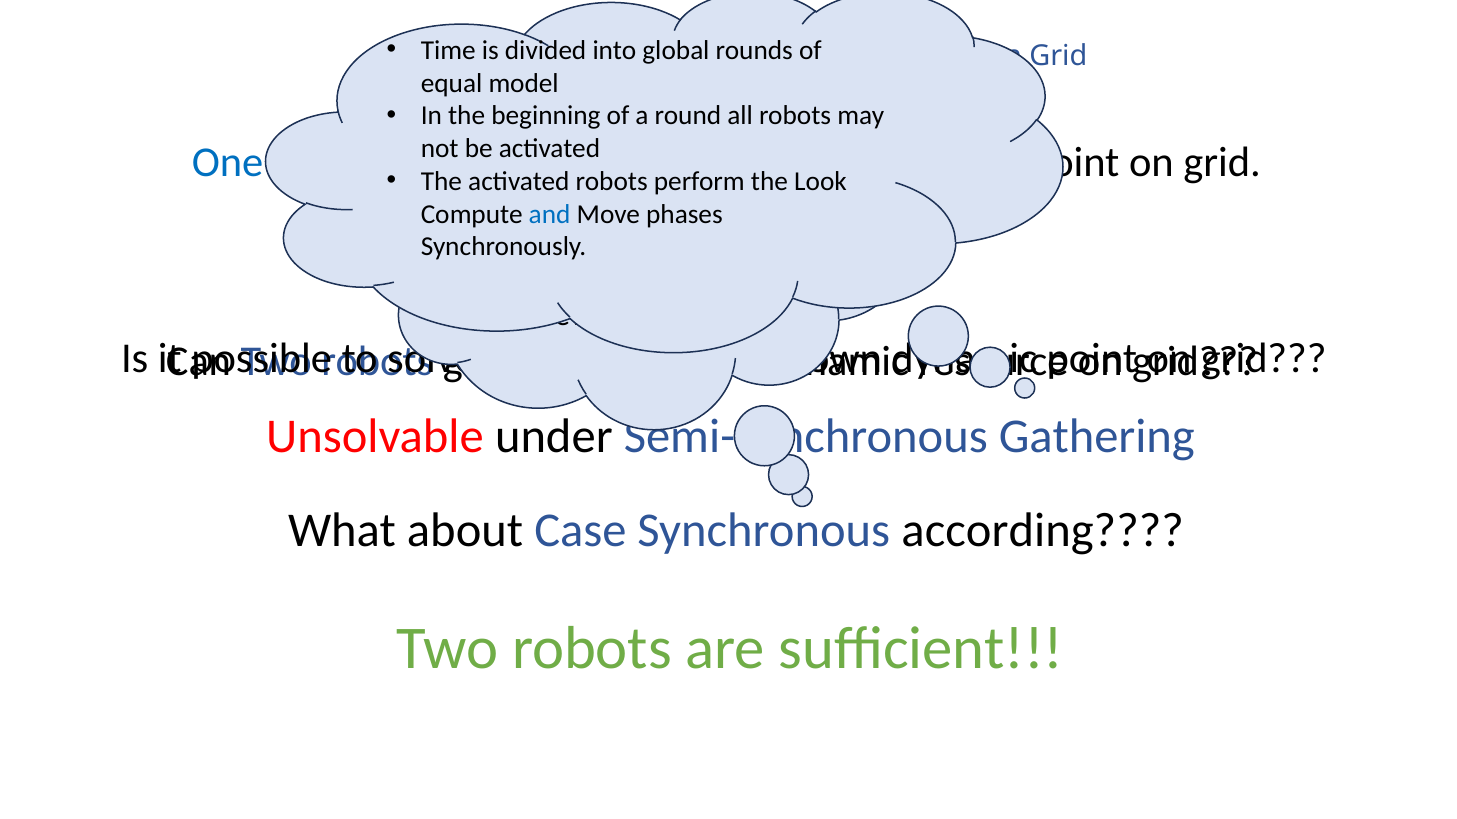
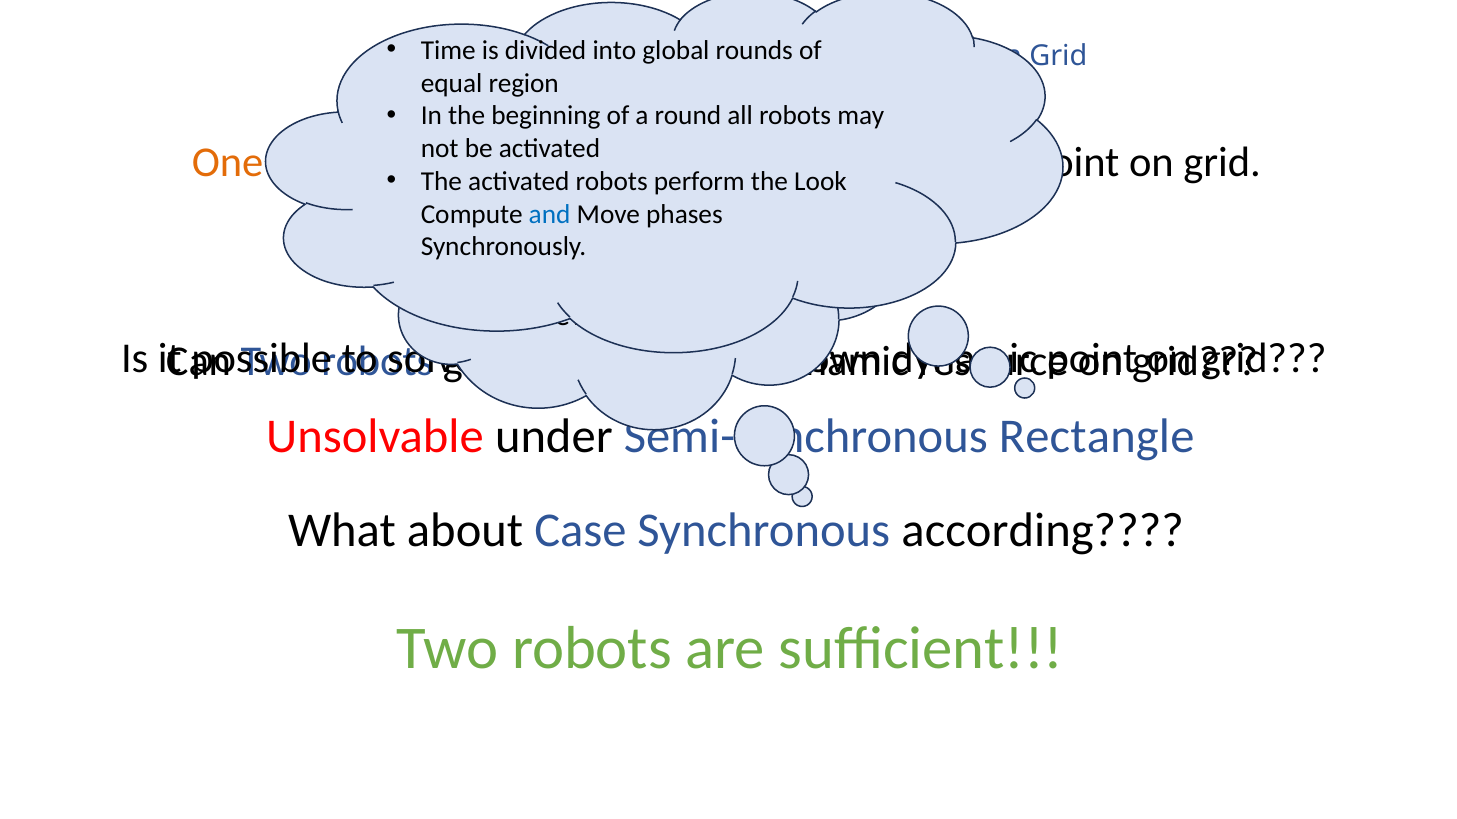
model: model -> region (524, 83)
One colour: blue -> orange (228, 163)
Gathering: Gathering -> Rectangle (1097, 437)
